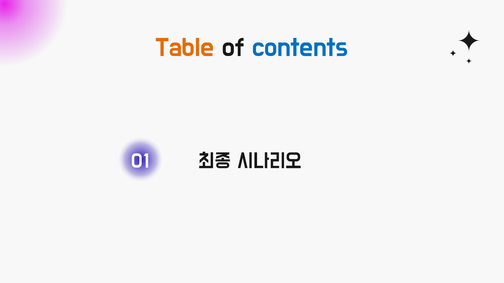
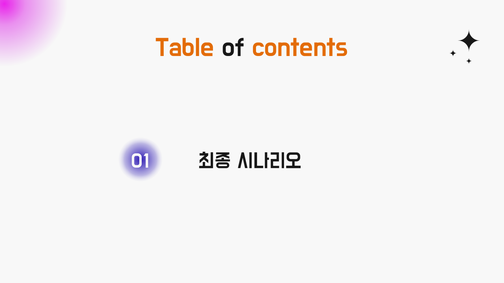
contents colour: blue -> orange (300, 47)
